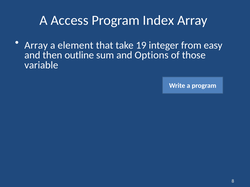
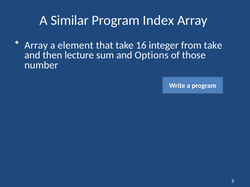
Access: Access -> Similar (70, 20)
19: 19 -> 16 (141, 45)
from easy: easy -> take (213, 45)
outline: outline -> lecture (79, 55)
variable: variable -> number (41, 65)
